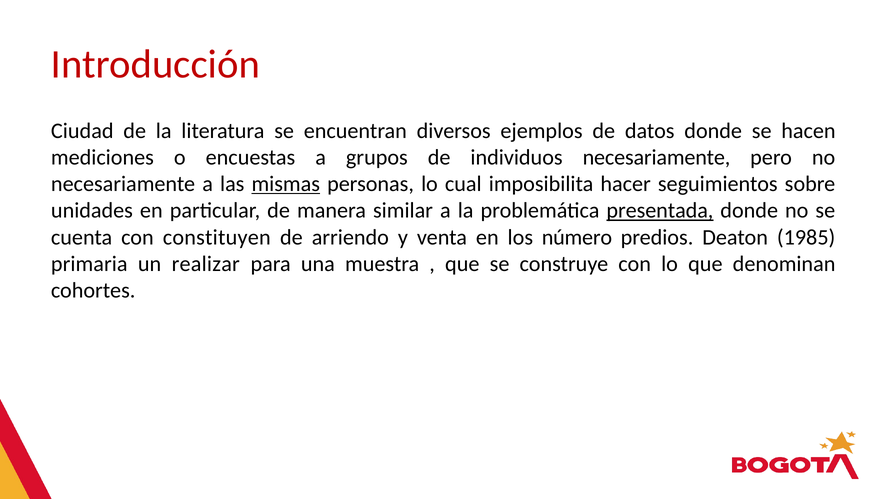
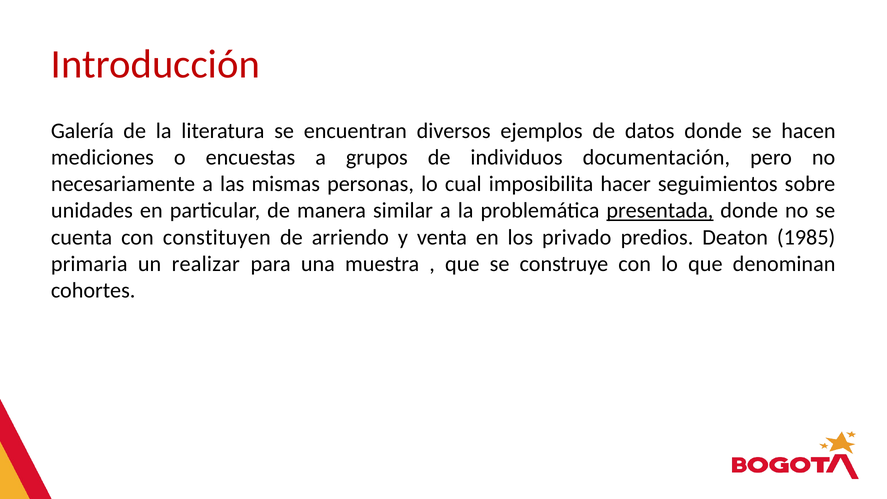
Ciudad: Ciudad -> Galería (82, 131)
individuos necesariamente: necesariamente -> documentación (656, 157)
mismas underline: present -> none (286, 184)
número: número -> privado (577, 237)
